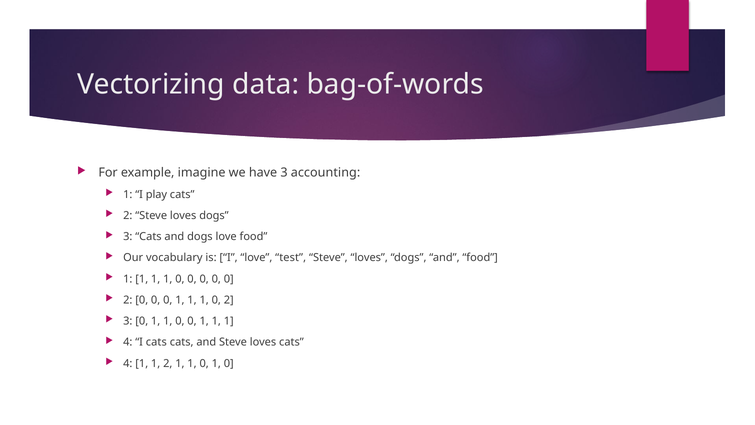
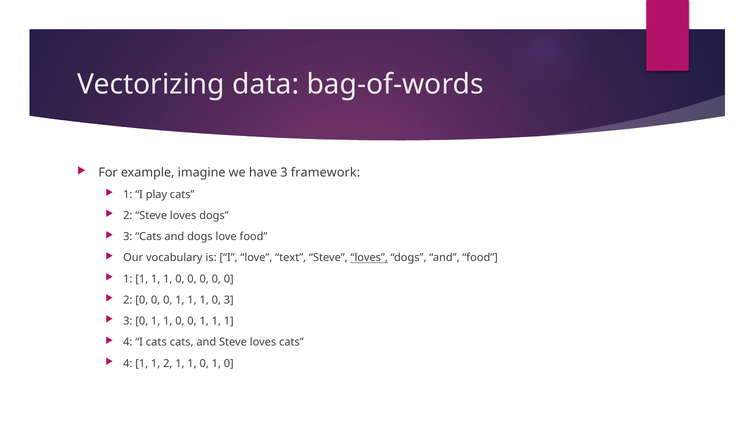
accounting: accounting -> framework (325, 172)
test: test -> text (291, 258)
loves underline: none -> present (369, 258)
0 2: 2 -> 3 (229, 300)
